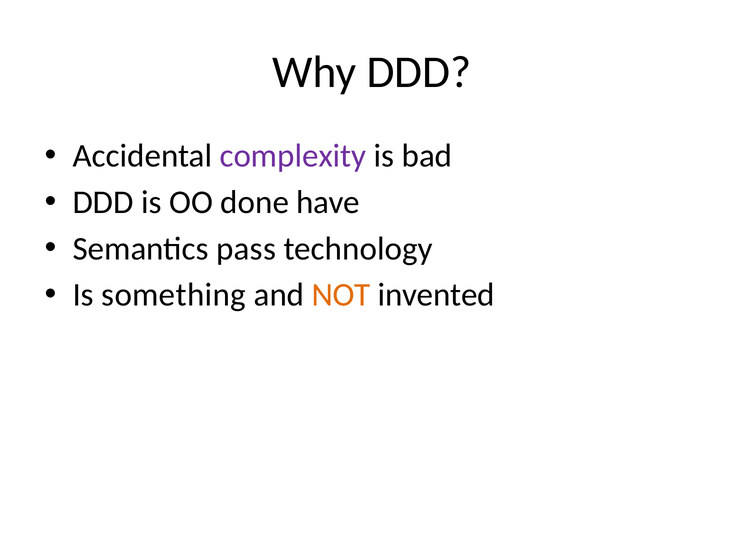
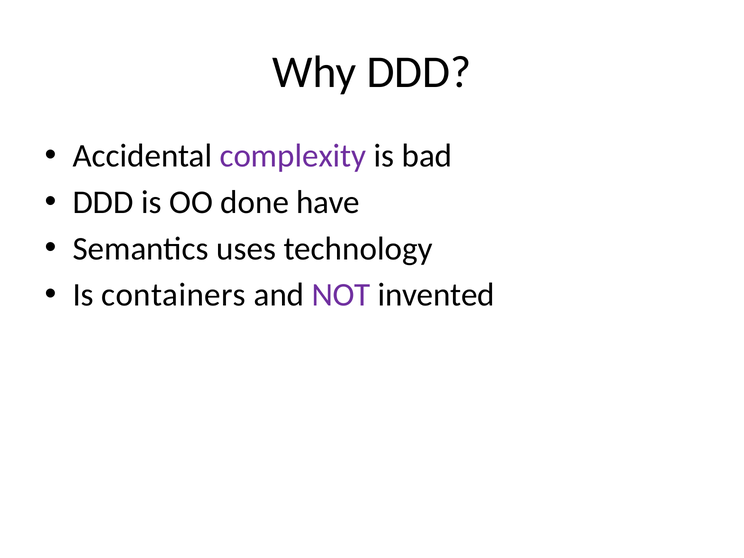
pass: pass -> uses (246, 249)
something: something -> containers (174, 295)
NOT colour: orange -> purple (341, 295)
